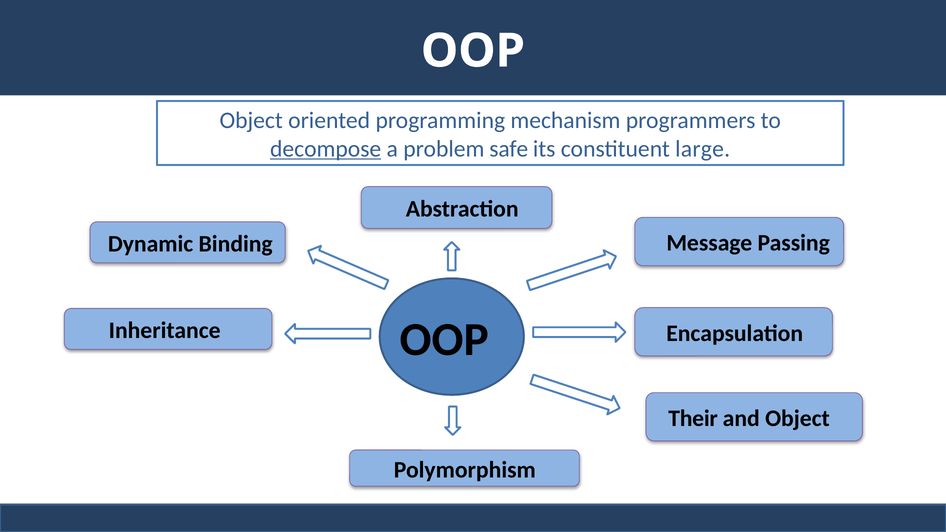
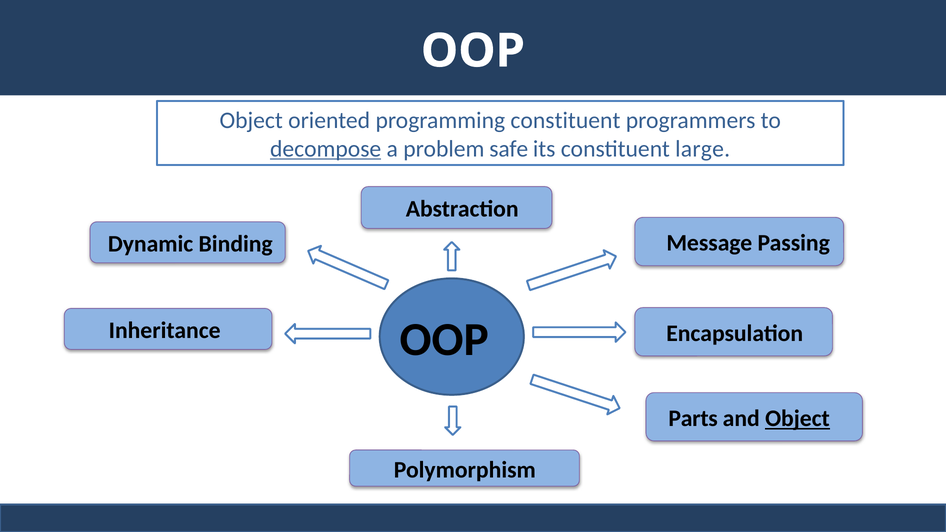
programming mechanism: mechanism -> constituent (565, 120)
Their: Their -> Parts (693, 419)
Object underline: none -> present (797, 419)
